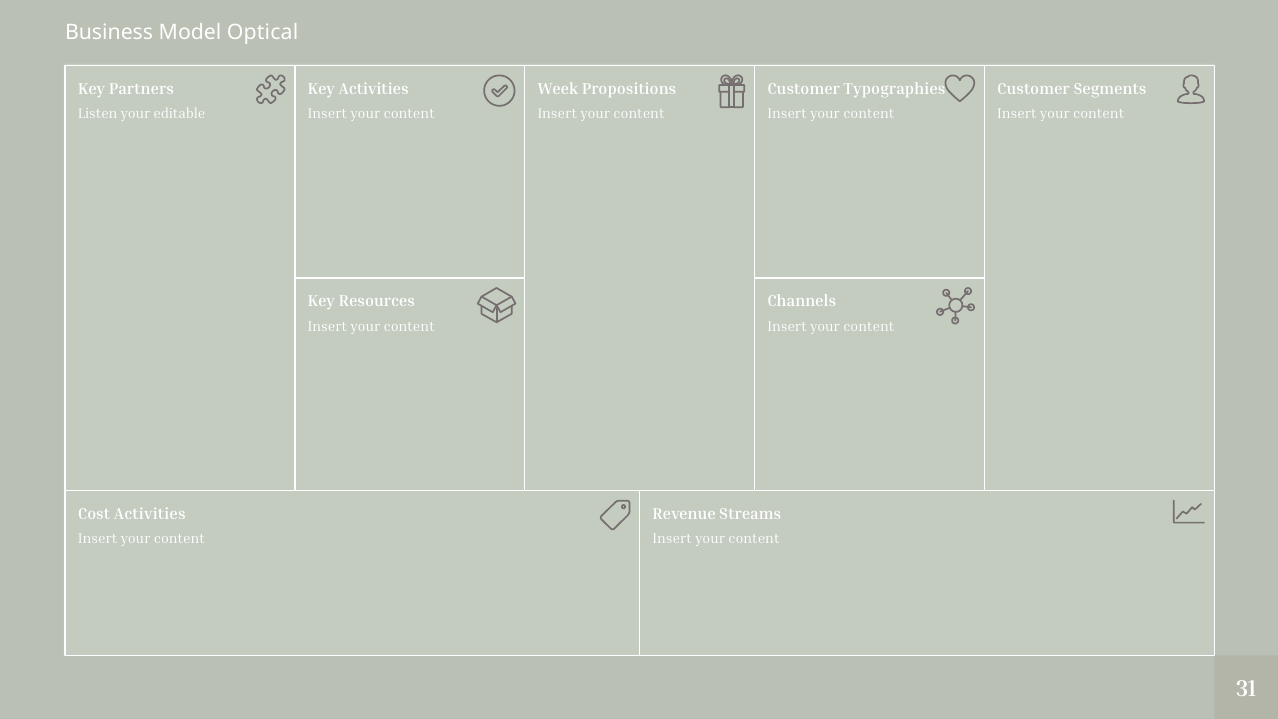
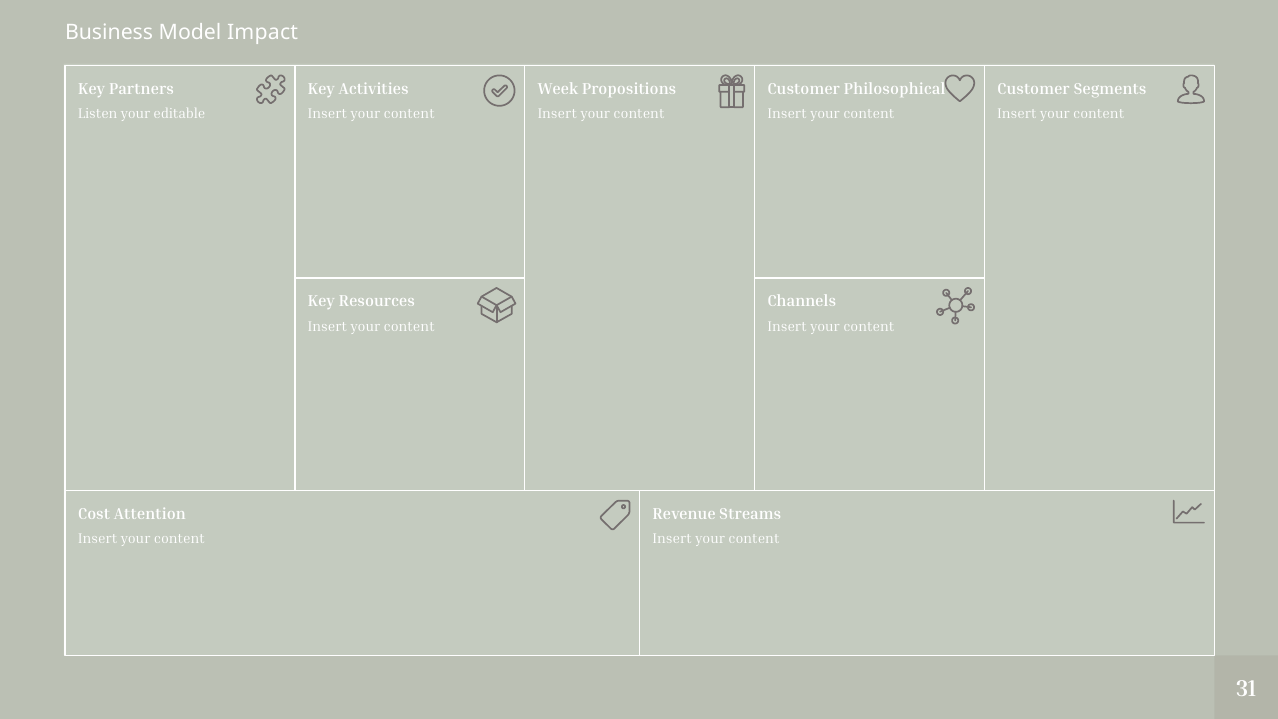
Optical: Optical -> Impact (263, 33)
Typographies: Typographies -> Philosophical (895, 89)
Cost Activities: Activities -> Attention (150, 514)
